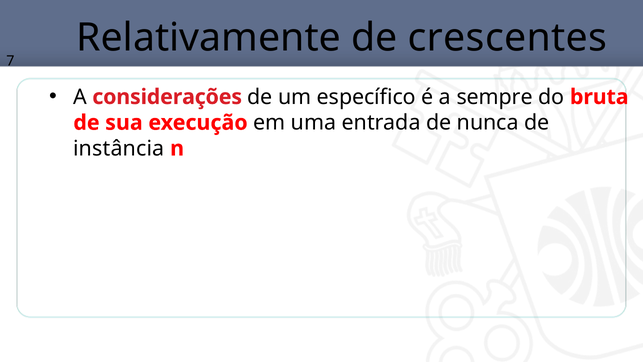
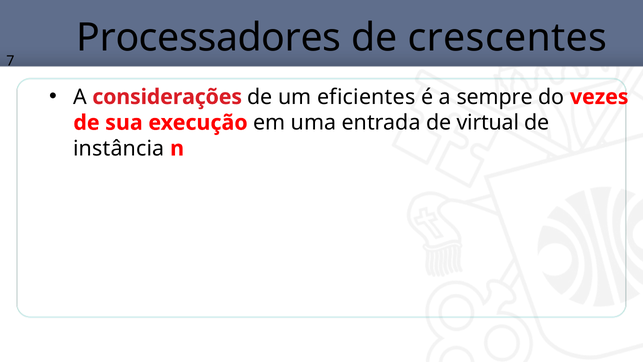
Relativamente: Relativamente -> Processadores (209, 38)
específico: específico -> eficientes (366, 97)
bruta: bruta -> vezes (599, 97)
nunca: nunca -> virtual (488, 123)
